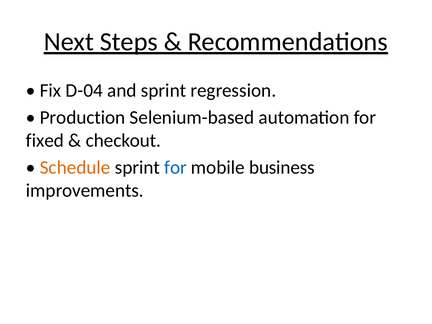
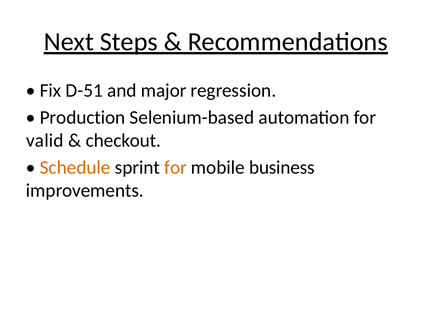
D-04: D-04 -> D-51 (84, 91)
and sprint: sprint -> major (164, 91)
fixed: fixed -> valid (45, 141)
for colour: blue -> orange (175, 167)
